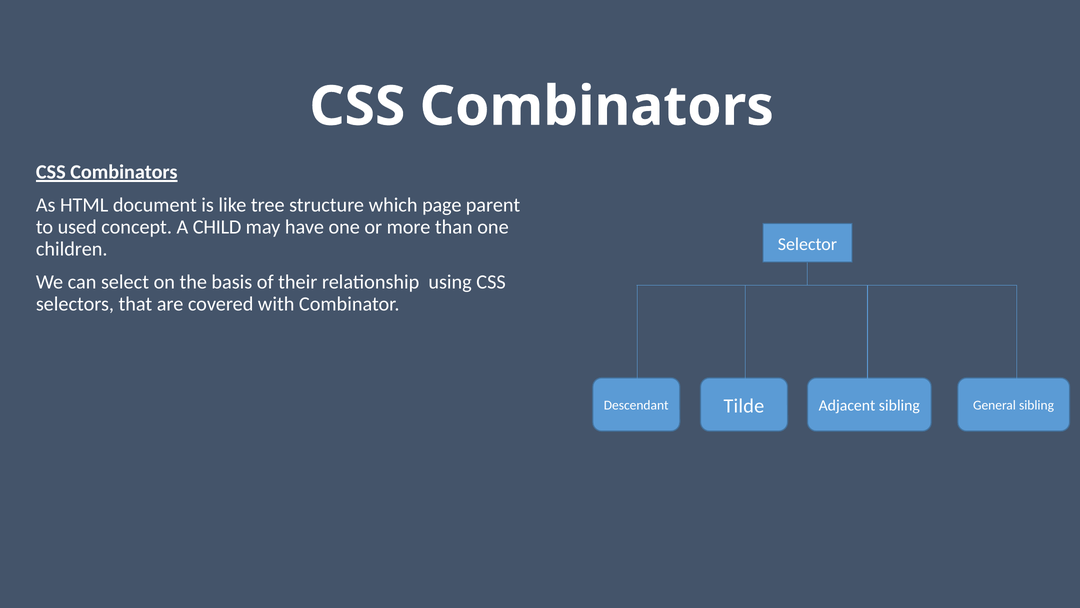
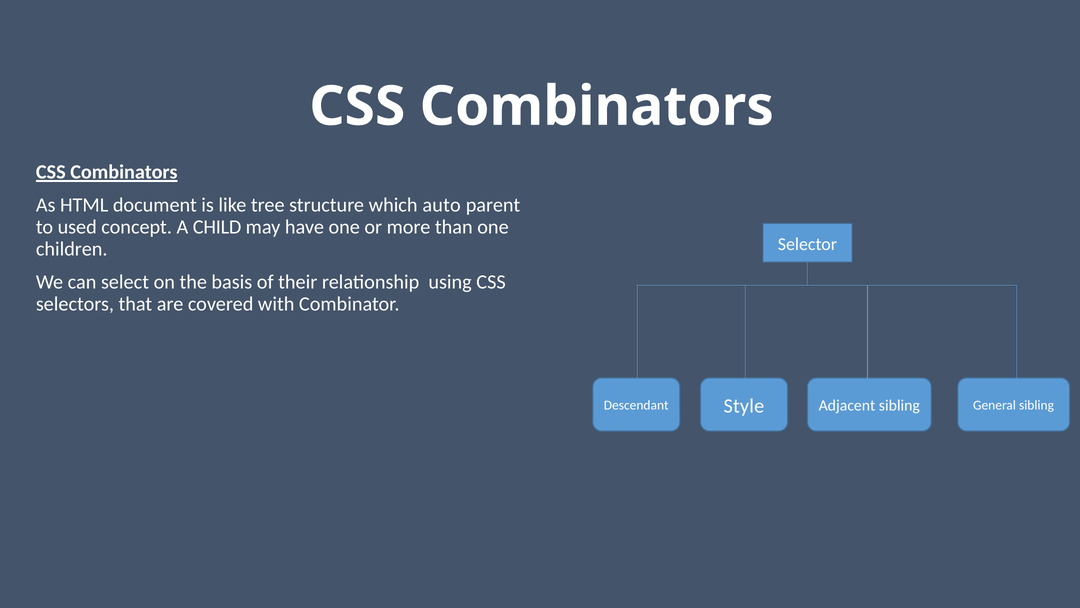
page: page -> auto (442, 205)
Tilde: Tilde -> Style (744, 406)
